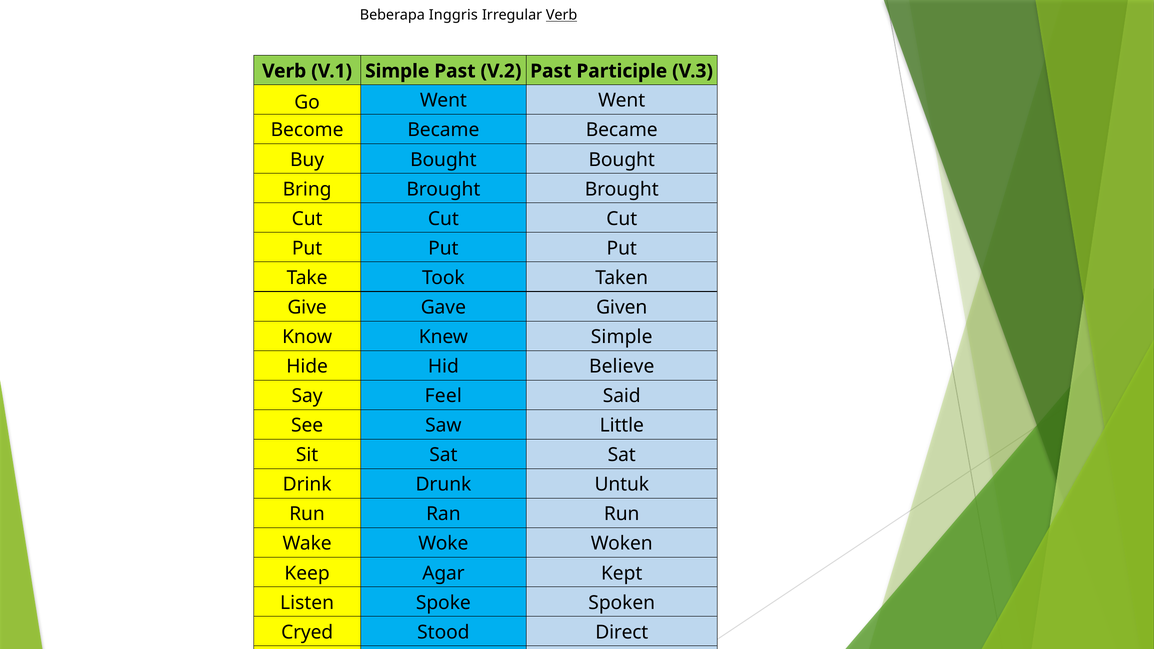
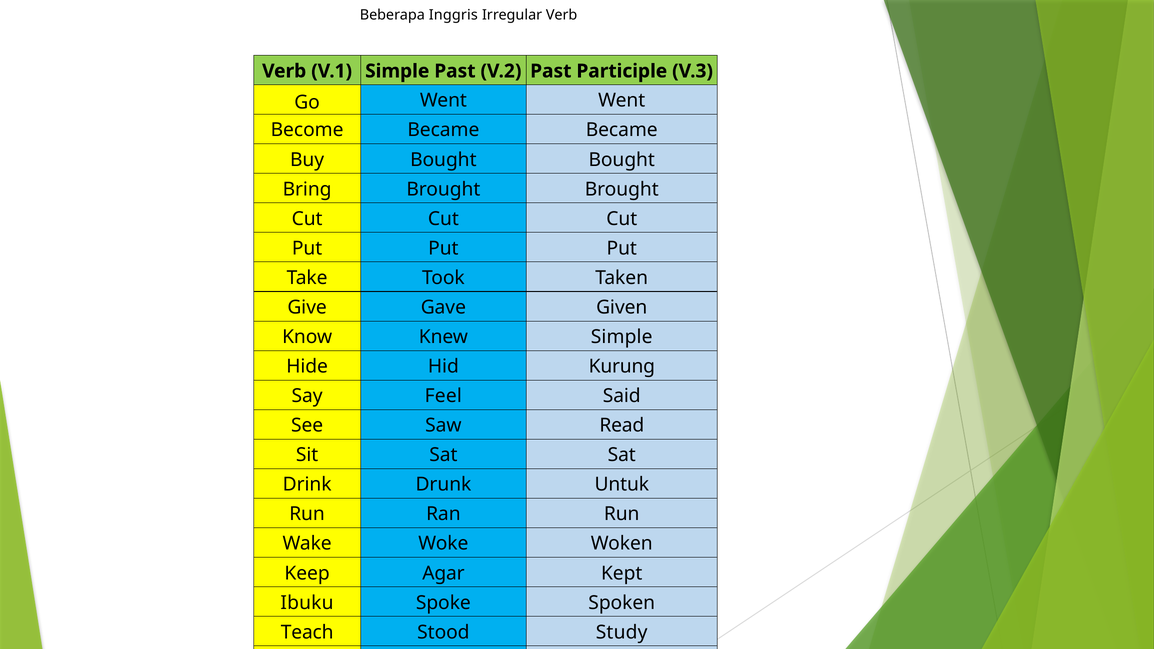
Verb underline: present -> none (562, 15)
Believe: Believe -> Kurung (622, 367)
Saw Little: Little -> Read (622, 426)
Listen: Listen -> Ibuku (307, 603)
Cryed: Cryed -> Teach (307, 632)
Direct: Direct -> Study (622, 632)
